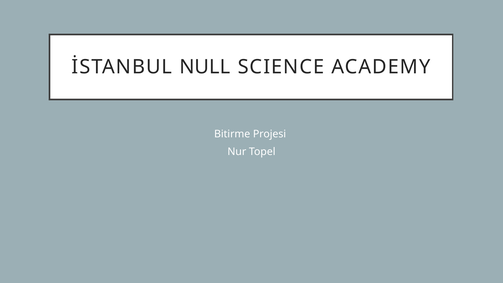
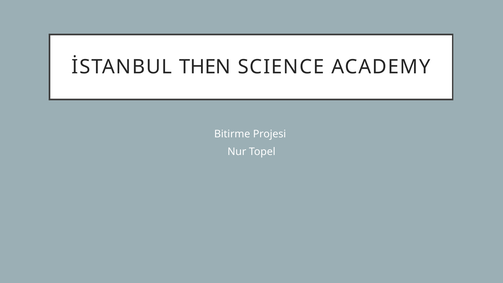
NULL: NULL -> THEN (205, 67)
